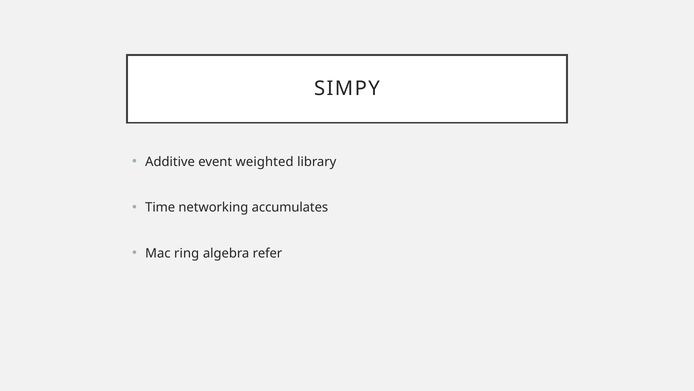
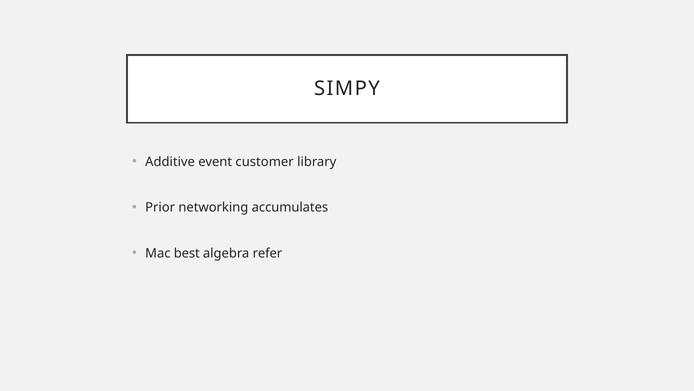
weighted: weighted -> customer (265, 161)
Time: Time -> Prior (160, 207)
ring: ring -> best (187, 253)
